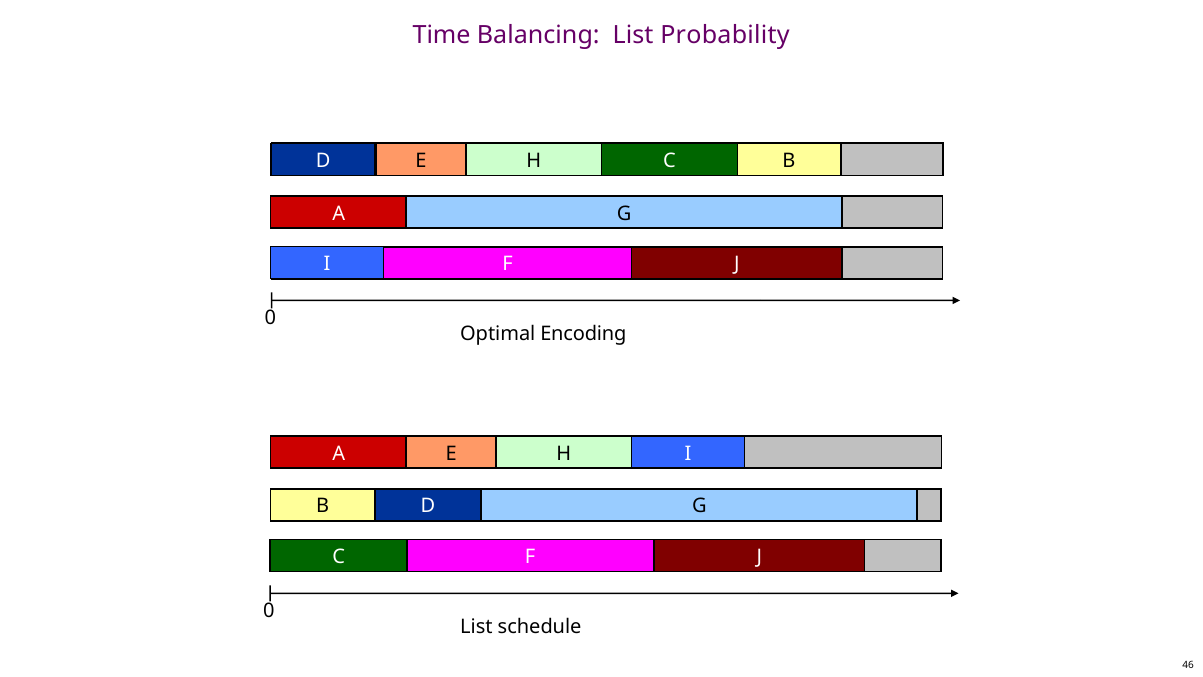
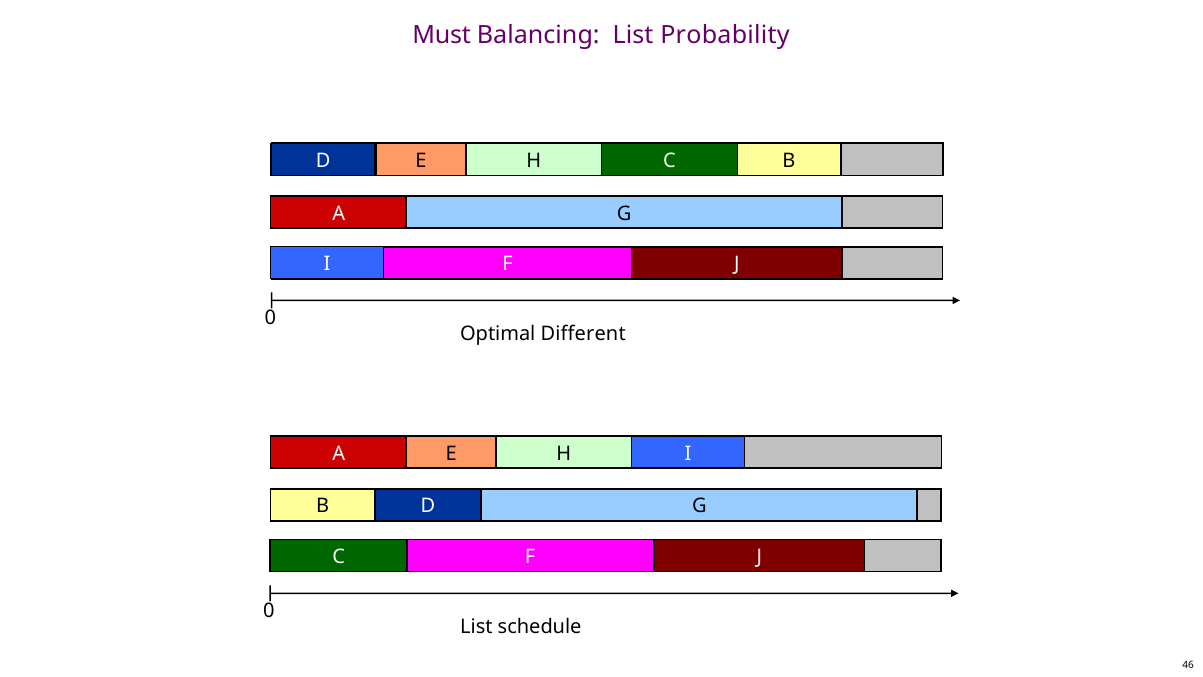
Time: Time -> Must (442, 36)
Encoding: Encoding -> Different (583, 334)
